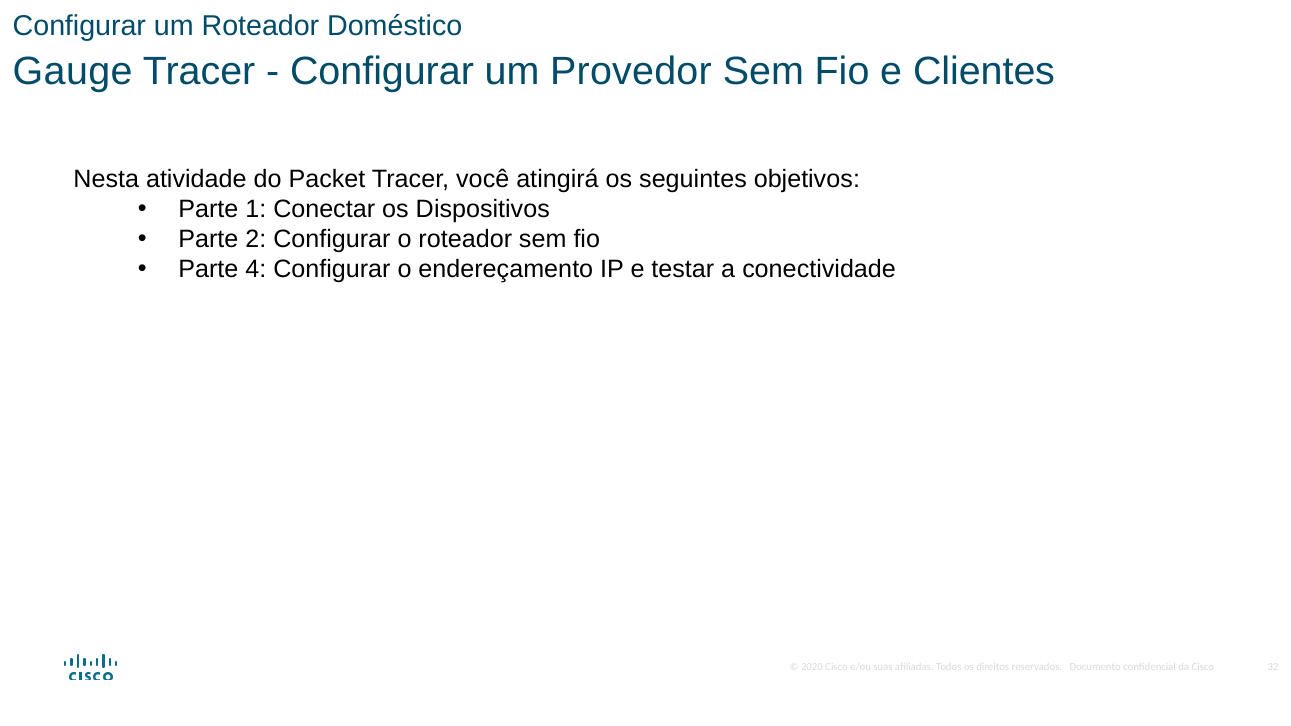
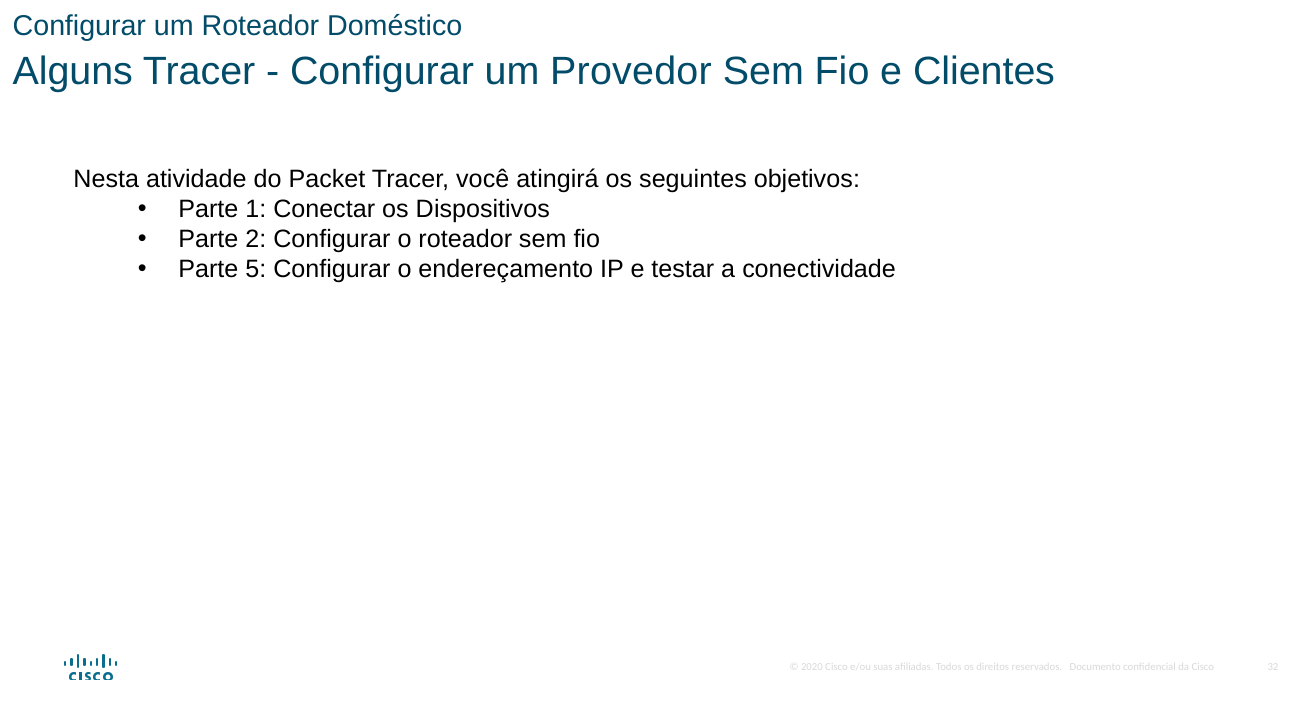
Gauge: Gauge -> Alguns (73, 72)
4: 4 -> 5 (256, 270)
